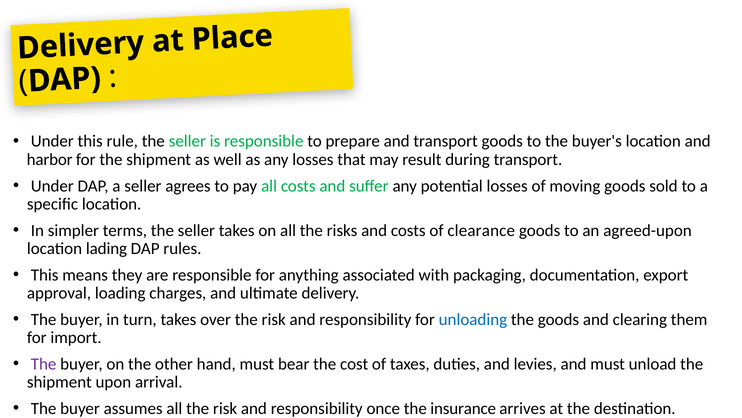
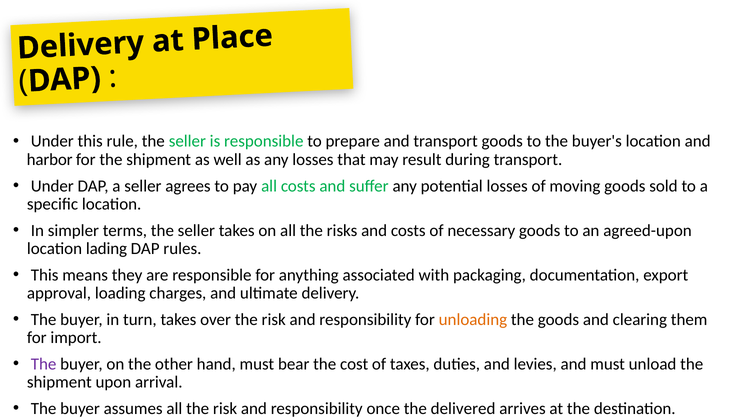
clearance: clearance -> necessary (481, 230)
unloading colour: blue -> orange (473, 319)
insurance: insurance -> delivered (463, 408)
